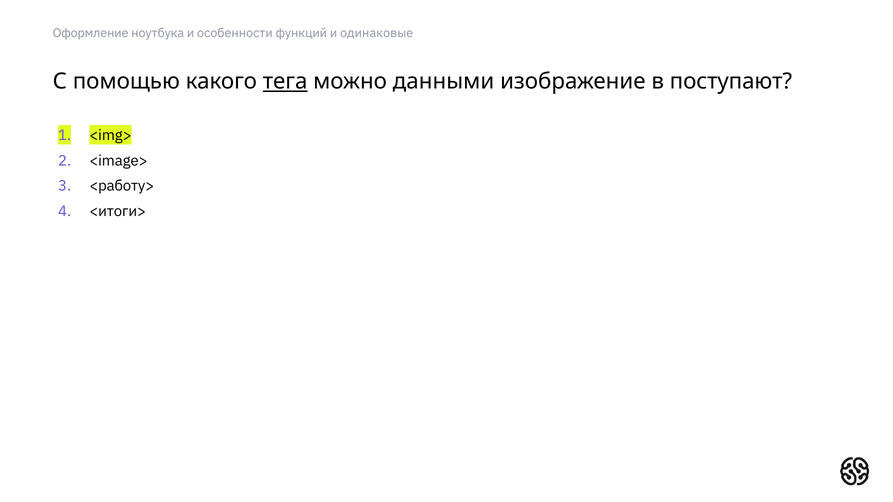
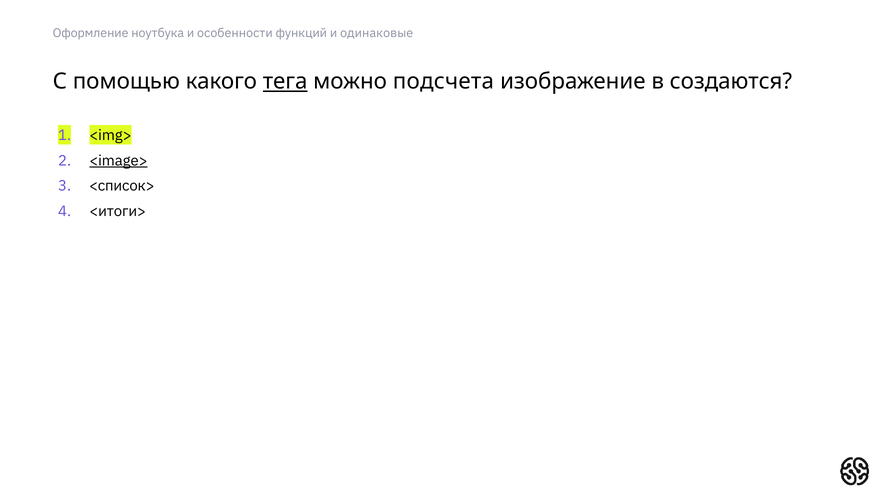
данными: данными -> подсчета (443, 82)
поступают: поступают -> создаются (731, 82)
<image> underline: none -> present (118, 161)
<работу>: <работу> -> <список> (122, 186)
